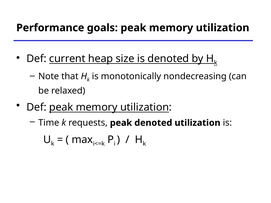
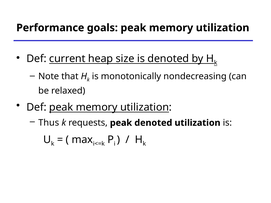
Time: Time -> Thus (49, 123)
